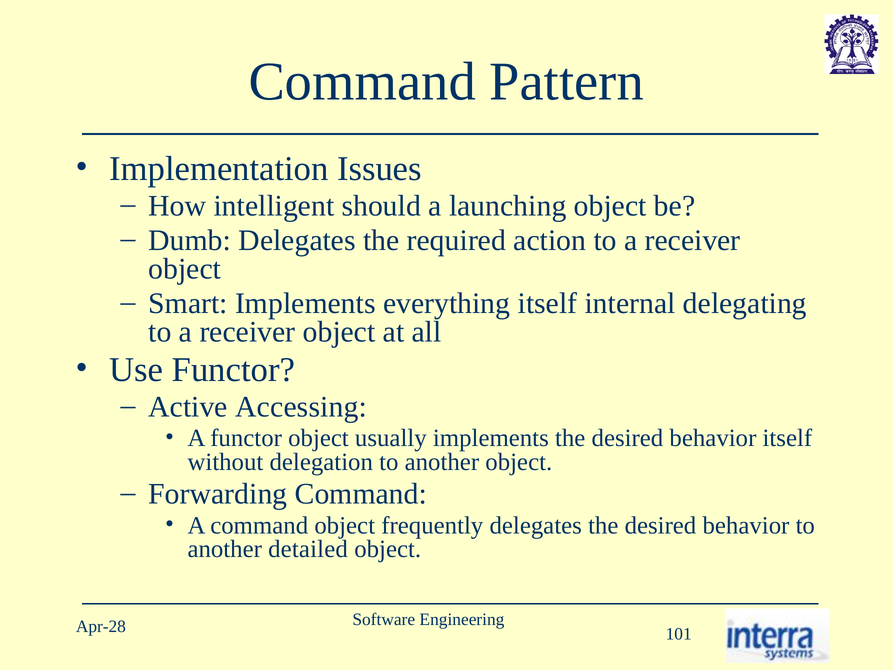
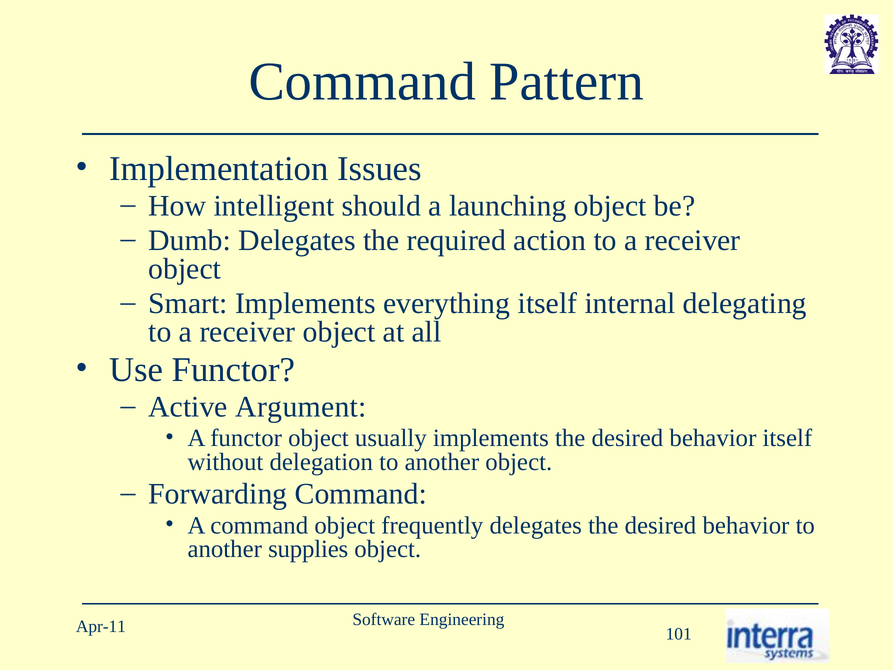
Accessing: Accessing -> Argument (301, 407)
detailed: detailed -> supplies (308, 549)
Apr-28: Apr-28 -> Apr-11 (101, 626)
